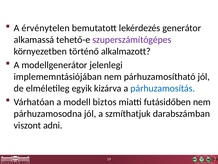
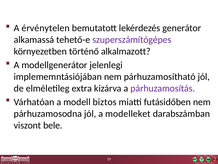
egyik: egyik -> extra (82, 88)
párhuzamosítás colour: blue -> purple (163, 88)
szmíthatjuk: szmíthatjuk -> modelleket (128, 113)
adni: adni -> bele (53, 125)
